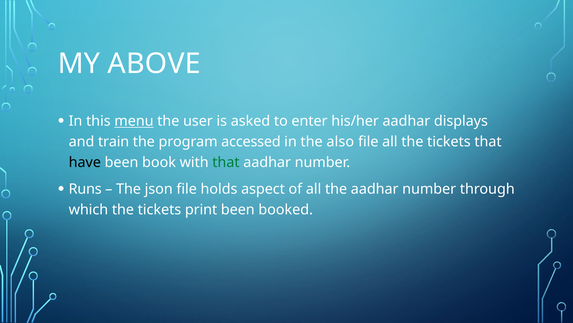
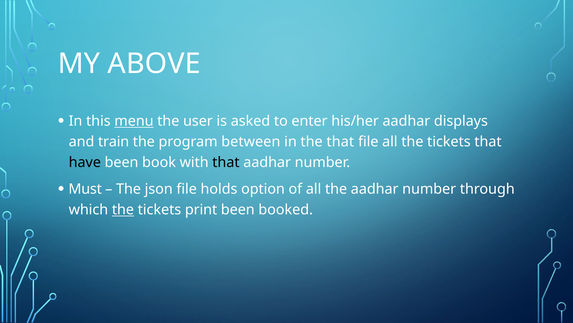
accessed: accessed -> between (251, 142)
the also: also -> that (340, 142)
that colour: green -> black (226, 162)
Runs: Runs -> Must (85, 189)
aspect: aspect -> option (263, 189)
the underline: none -> present (123, 209)
